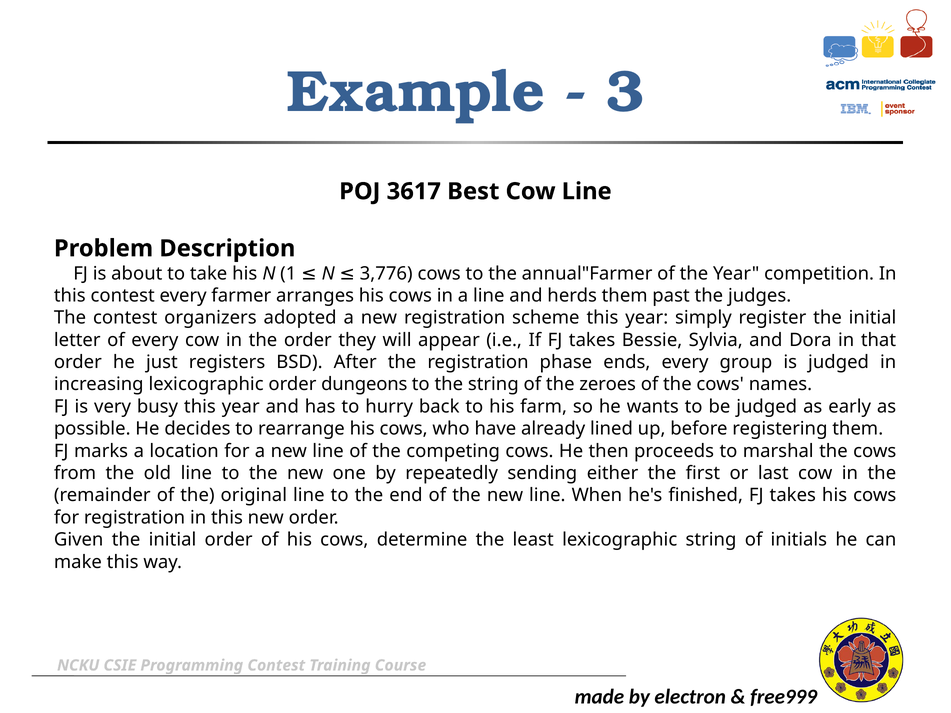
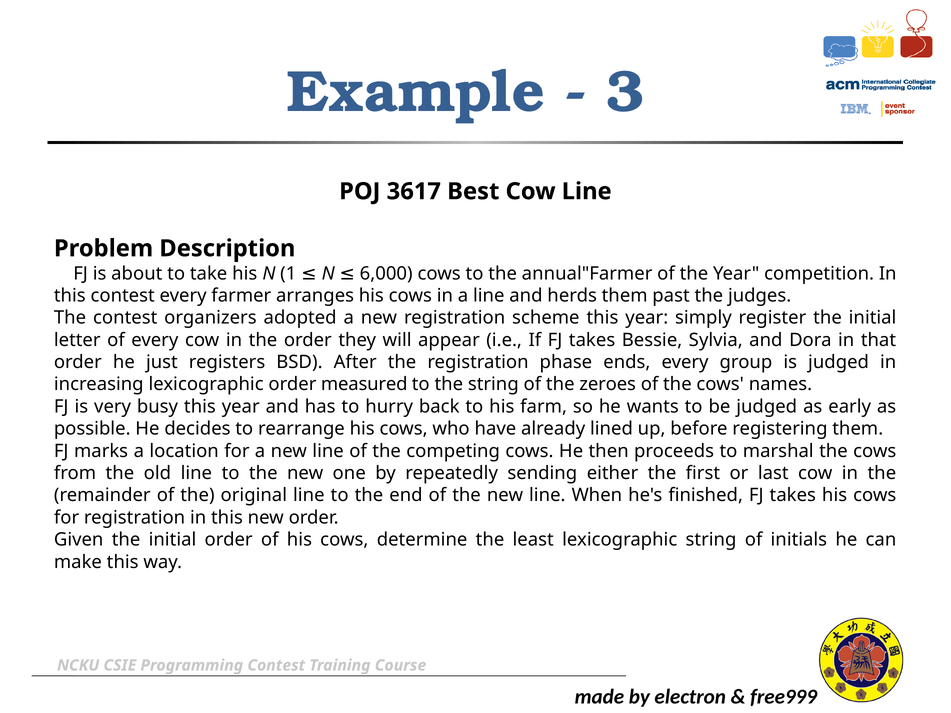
3,776: 3,776 -> 6,000 (386, 274)
dungeons: dungeons -> measured (364, 385)
